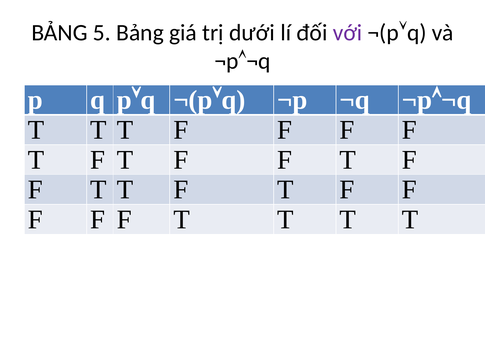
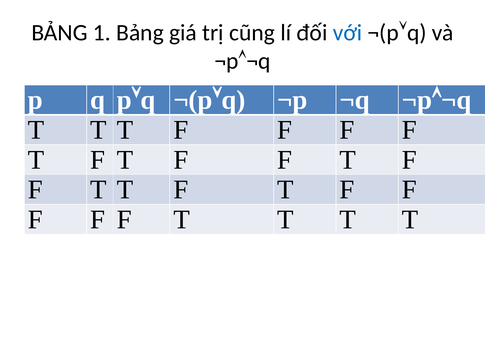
5: 5 -> 1 (102, 33)
dưới: dưới -> cũng (252, 33)
với colour: purple -> blue (348, 33)
